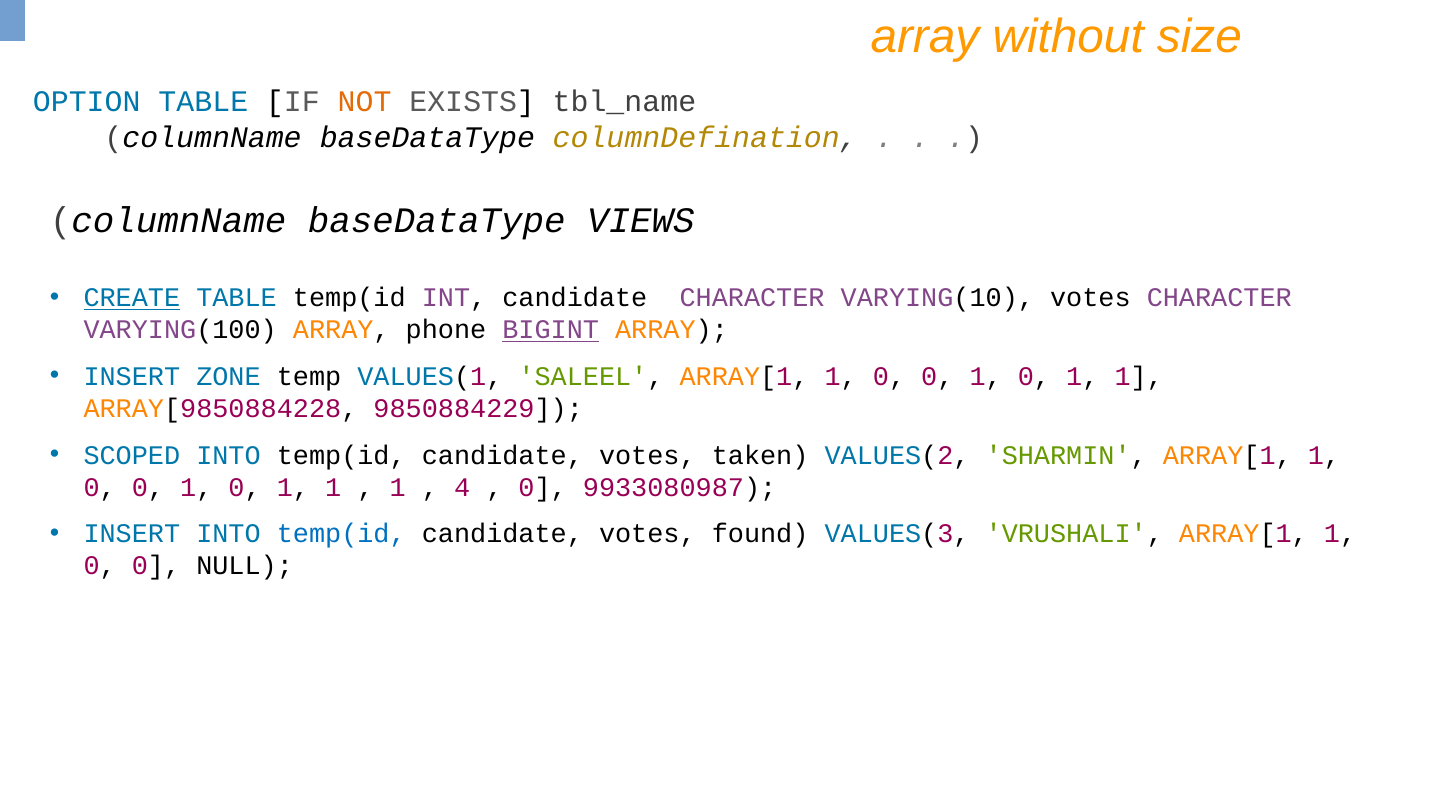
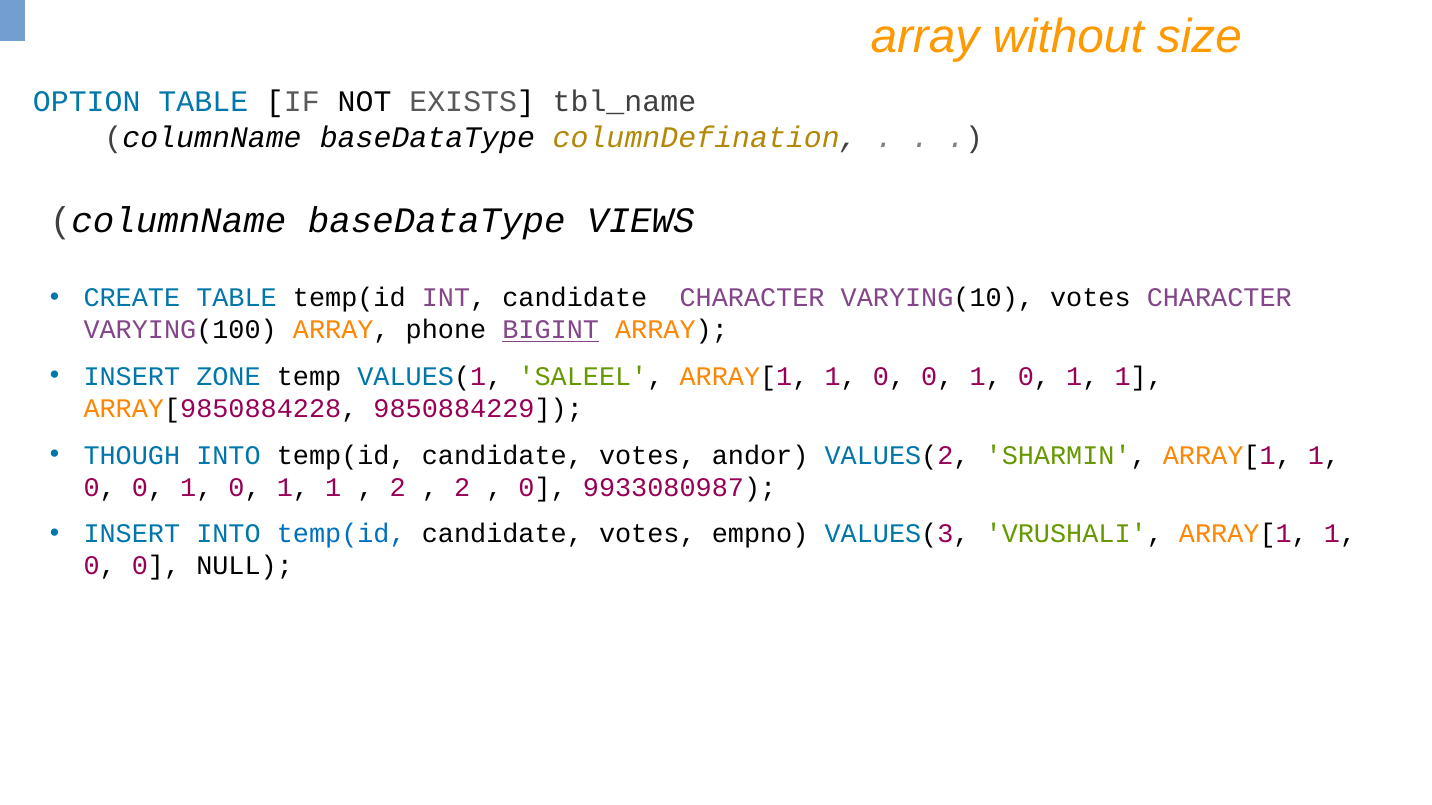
NOT colour: orange -> black (365, 102)
CREATE underline: present -> none (132, 298)
SCOPED: SCOPED -> THOUGH (132, 456)
taken: taken -> andor (760, 456)
1: 1 -> 2 (398, 488)
4: 4 -> 2 (462, 488)
found: found -> empno (760, 534)
